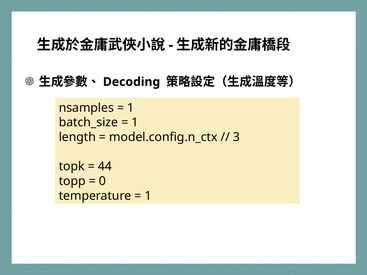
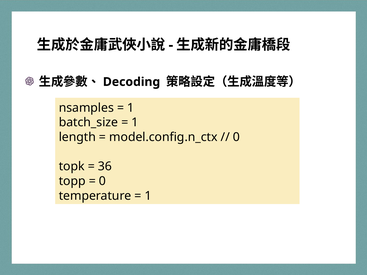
3: 3 -> 0 (236, 137)
44: 44 -> 36 (105, 167)
